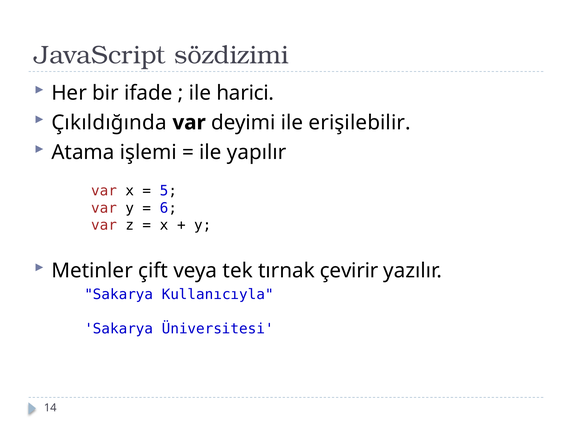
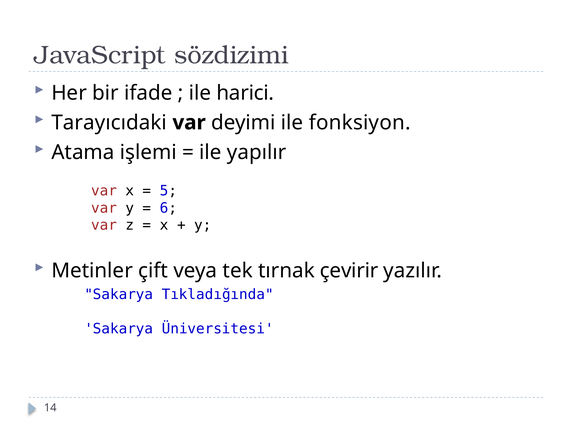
Çıkıldığında: Çıkıldığında -> Tarayıcıdaki (109, 123)
erişilebilir: erişilebilir -> fonksiyon (360, 123)
Kullanıcıyla: Kullanıcıyla -> Tıkladığında (218, 294)
